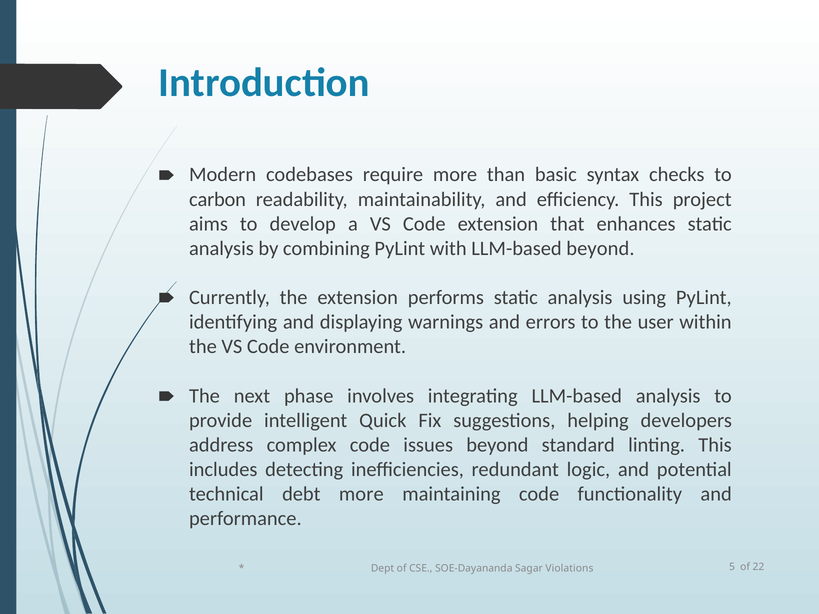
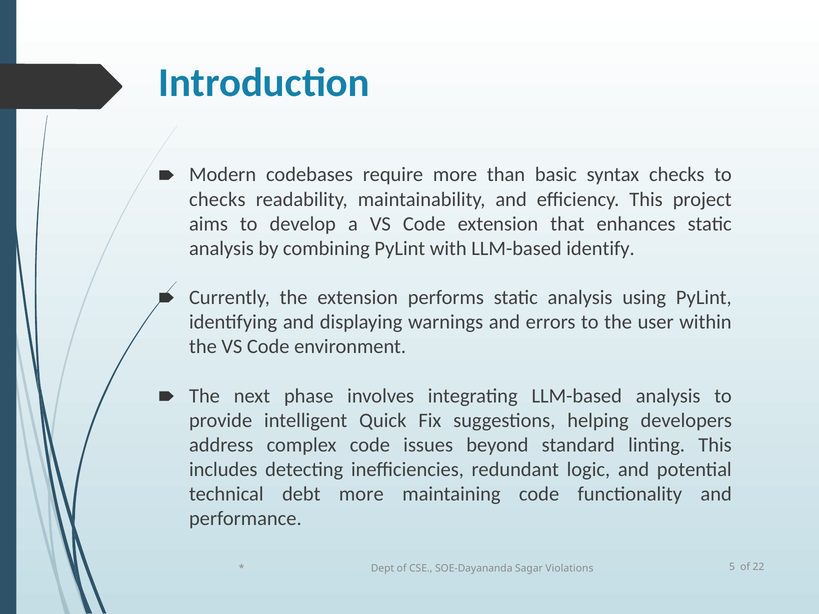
carbon: carbon -> checks (217, 199)
LLM-based beyond: beyond -> identify (600, 248)
